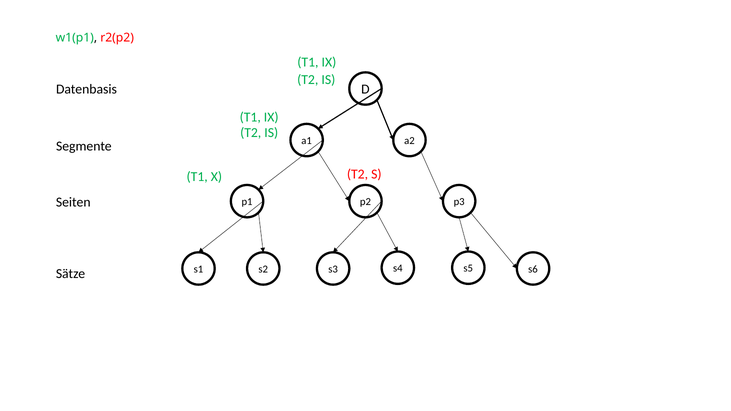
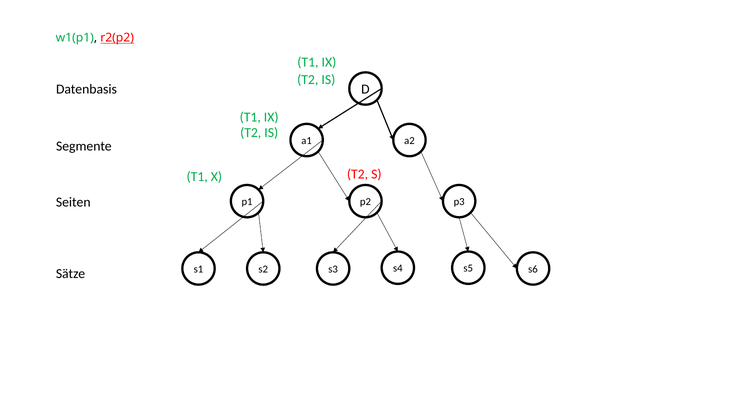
r2(p2 underline: none -> present (117, 38)
